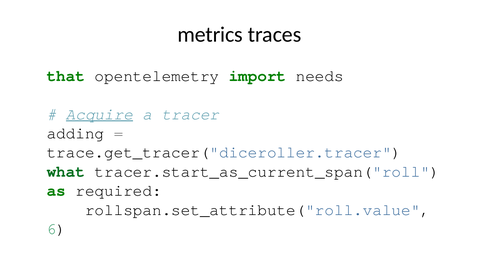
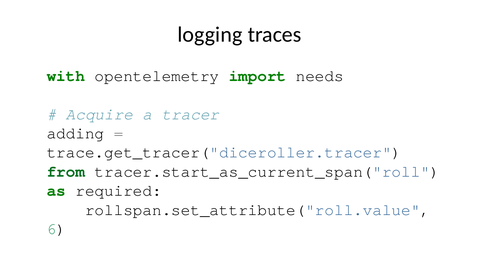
metrics: metrics -> logging (210, 35)
that: that -> with (66, 76)
Acquire underline: present -> none (99, 114)
what: what -> from (66, 172)
